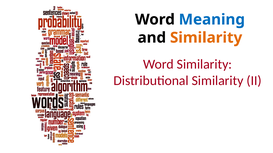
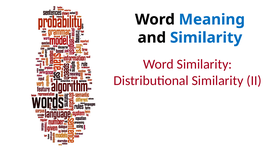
Similarity colour: orange -> blue (206, 38)
